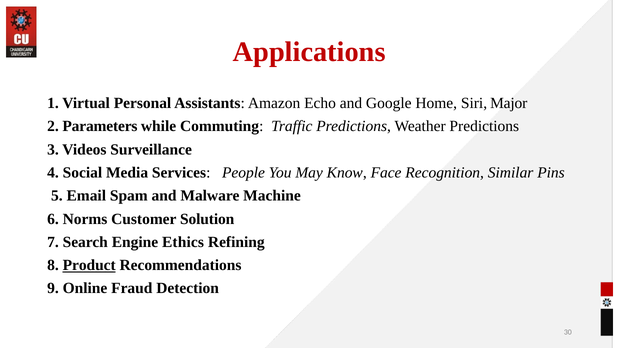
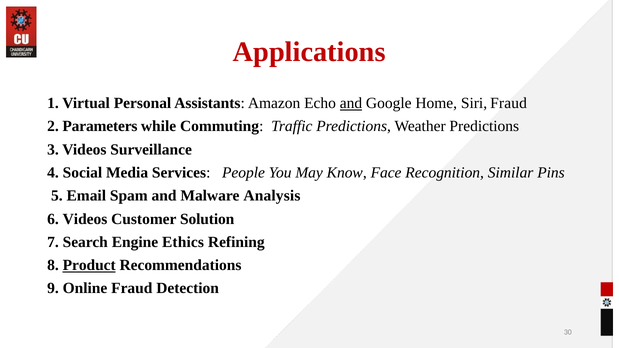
and underline: none -> present (351, 103)
Siri Major: Major -> Fraud (509, 103)
Machine: Machine -> Analysis (272, 196)
6 Norms: Norms -> Videos (85, 219)
